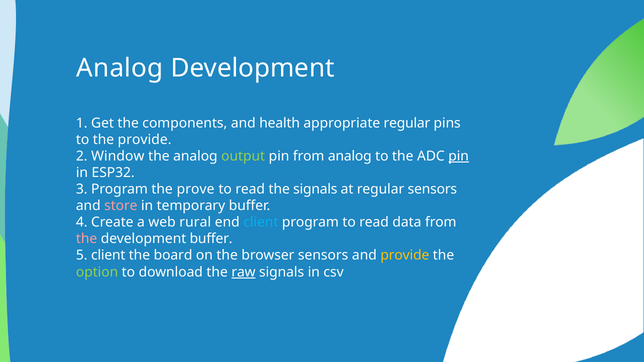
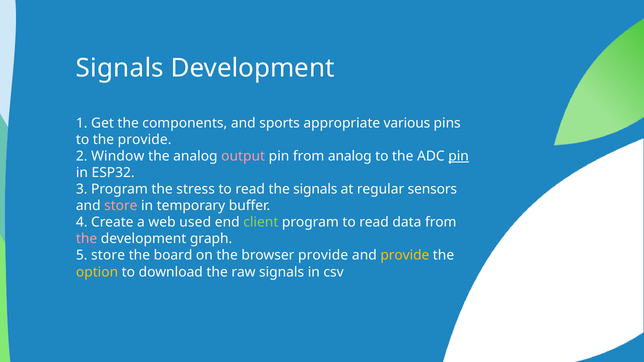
Analog: Analog -> Signals (120, 68)
health: health -> sports (280, 123)
appropriate regular: regular -> various (407, 123)
output colour: light green -> pink (243, 156)
prove: prove -> stress (196, 189)
rural: rural -> used (195, 223)
client colour: light blue -> light green (261, 223)
development buffer: buffer -> graph (211, 239)
5 client: client -> store (108, 256)
browser sensors: sensors -> provide (323, 256)
option colour: light green -> yellow (97, 272)
raw underline: present -> none (243, 272)
